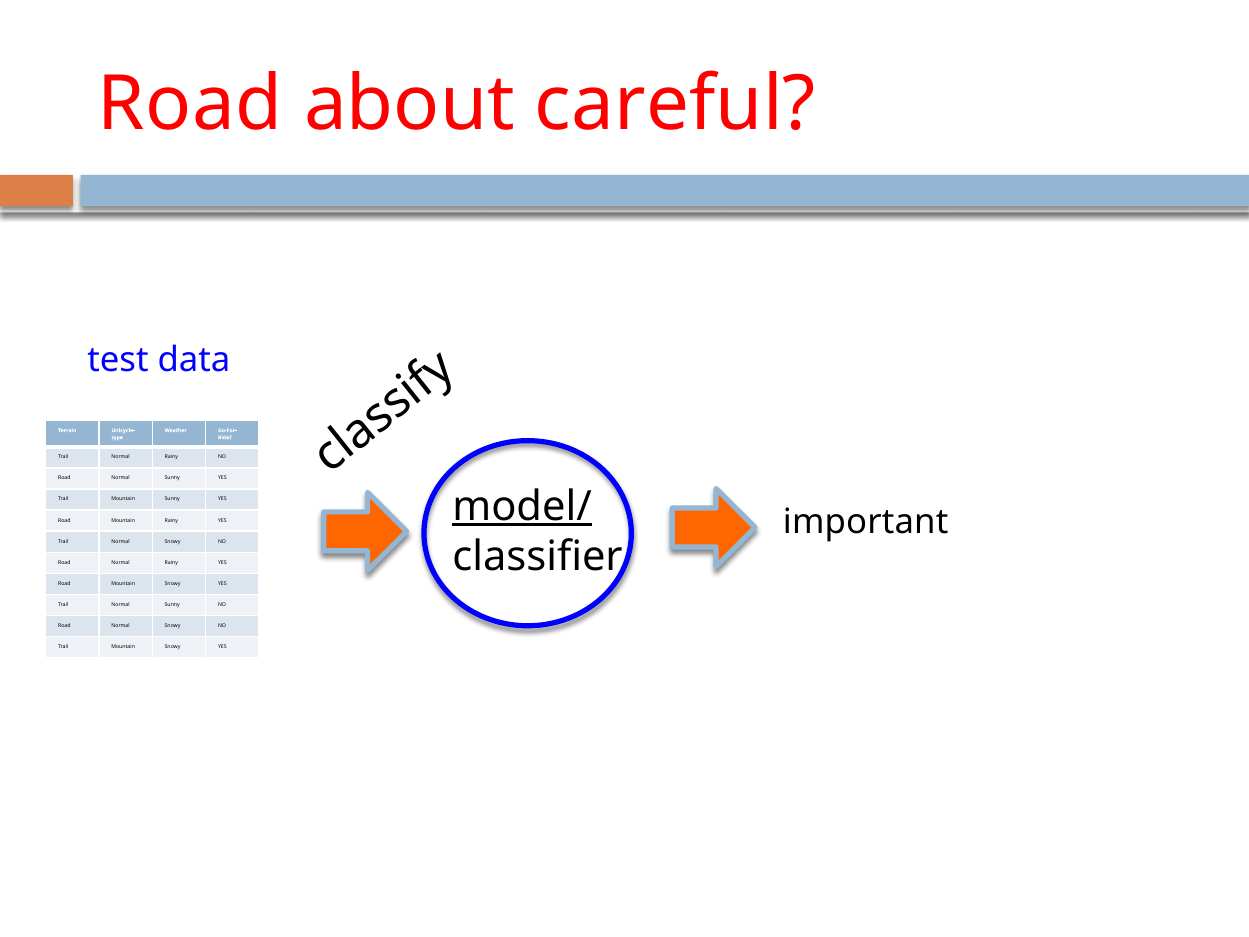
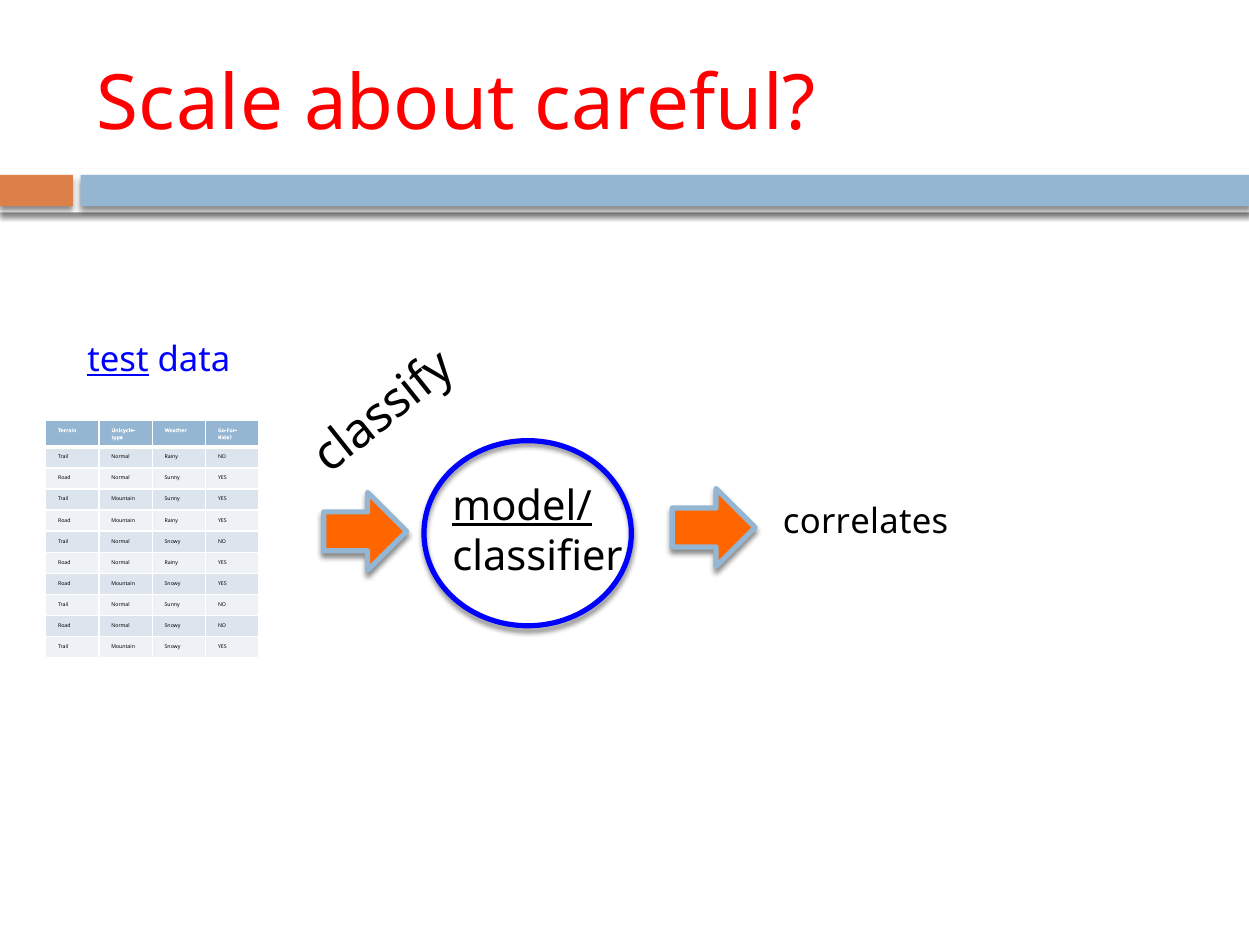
Road: Road -> Scale (190, 104)
test underline: none -> present (118, 360)
important: important -> correlates (866, 522)
